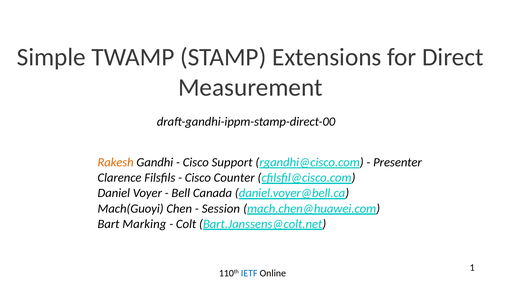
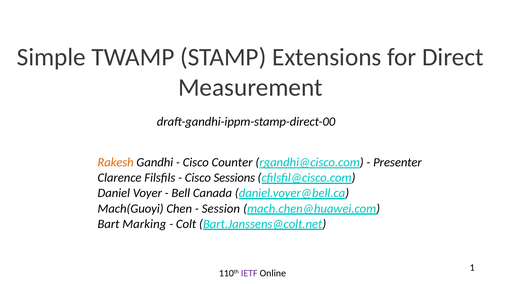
Support: Support -> Counter (232, 162)
Counter: Counter -> Sessions (234, 178)
IETF colour: blue -> purple (249, 273)
